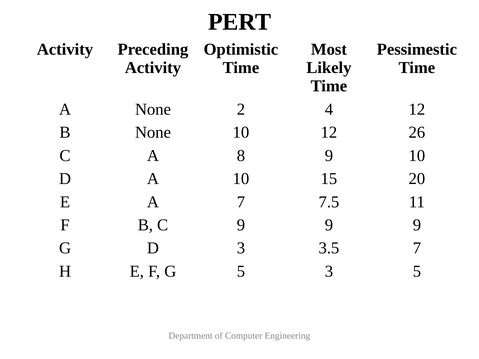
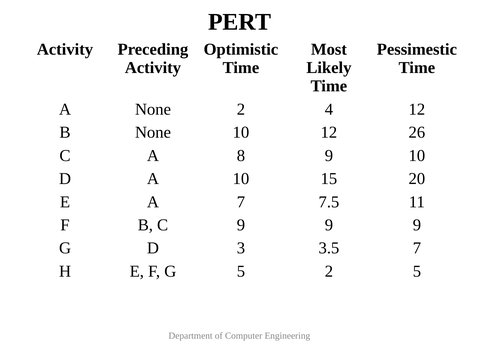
5 3: 3 -> 2 (329, 272)
